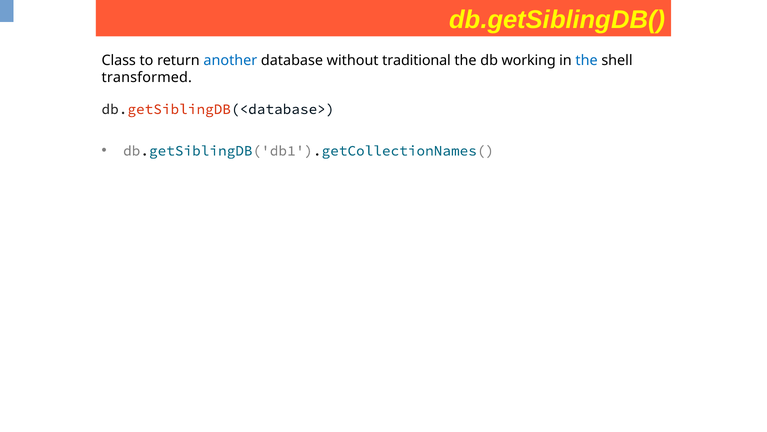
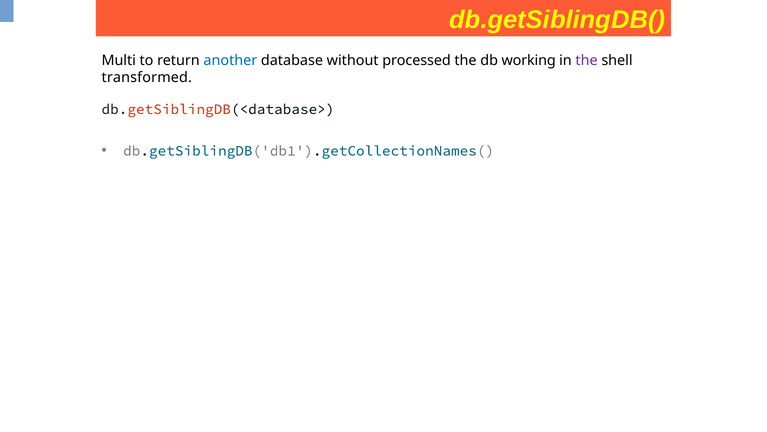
Class: Class -> Multi (119, 60)
traditional: traditional -> processed (417, 60)
the colour: blue -> purple (587, 60)
